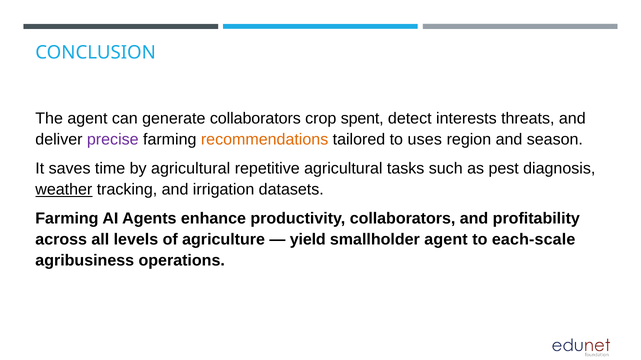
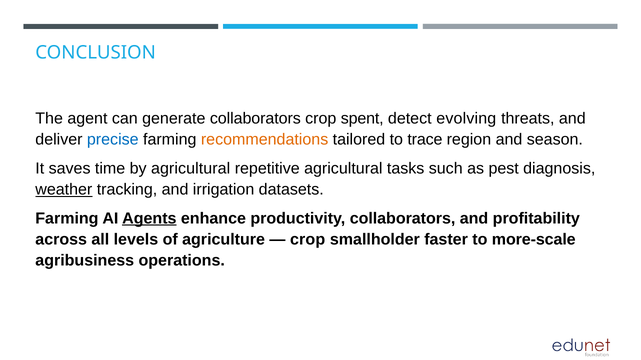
interests: interests -> evolving (466, 119)
precise colour: purple -> blue (113, 140)
uses: uses -> trace (425, 140)
Agents underline: none -> present (149, 219)
yield: yield -> crop (308, 240)
smallholder agent: agent -> faster (446, 240)
each-scale: each-scale -> more-scale (534, 240)
